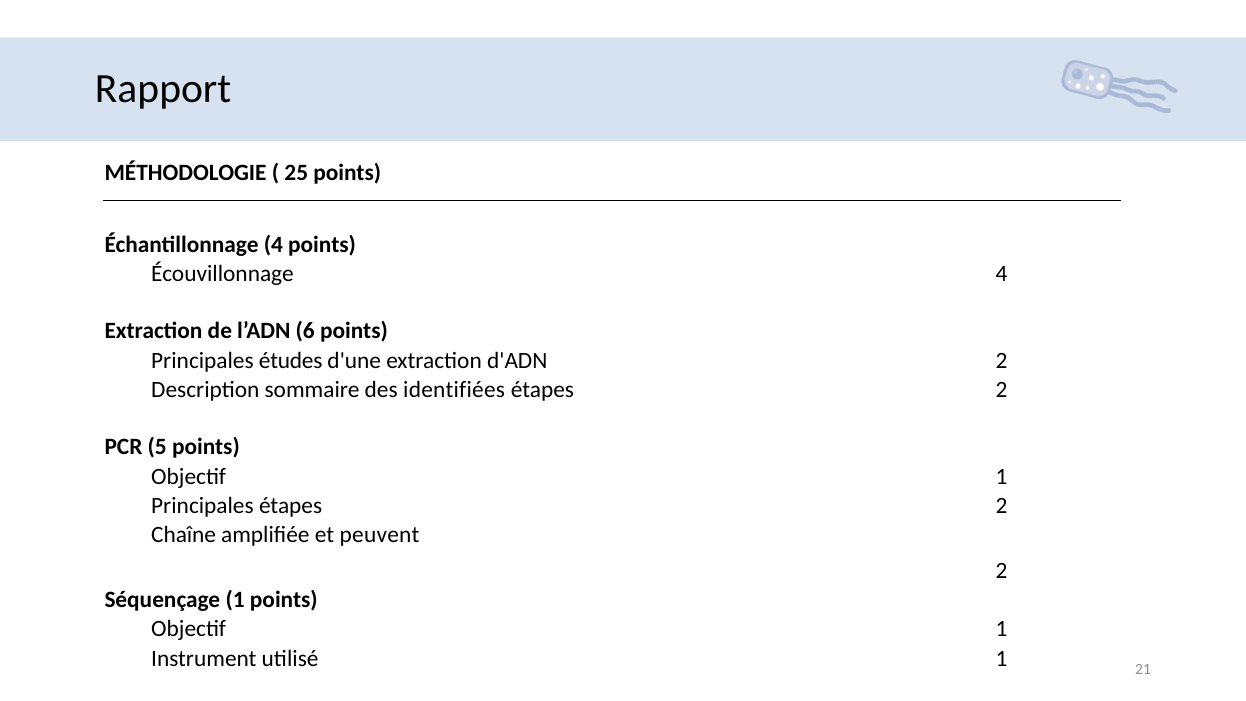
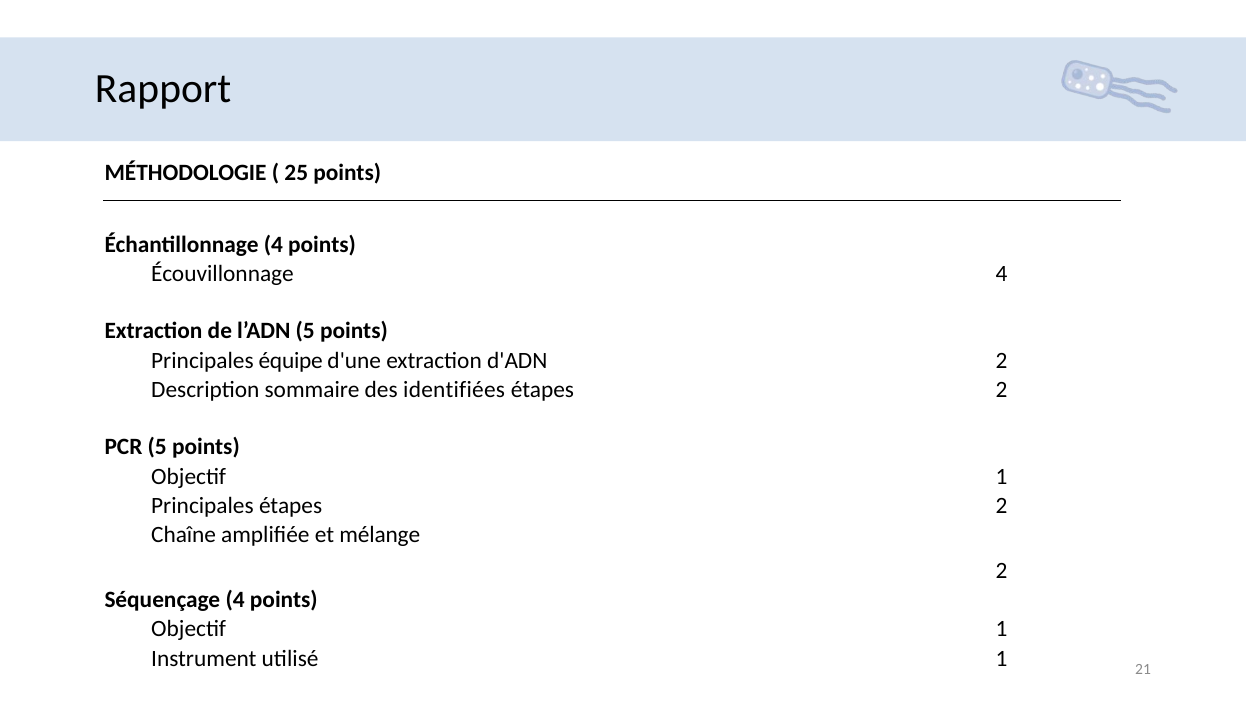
l’ADN 6: 6 -> 5 (305, 331)
études: études -> équipe (291, 360)
peuvent: peuvent -> mélange (380, 534)
Séquençage 1: 1 -> 4 (235, 600)
